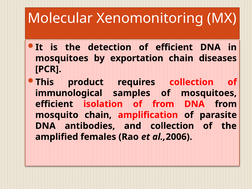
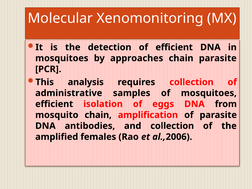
exportation: exportation -> approaches (137, 58)
chain diseases: diseases -> parasite (218, 58)
product: product -> analysis (86, 82)
immunological: immunological -> administrative (69, 93)
of from: from -> eggs (163, 104)
